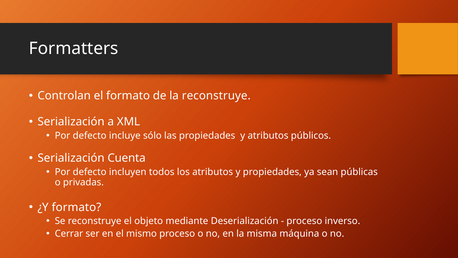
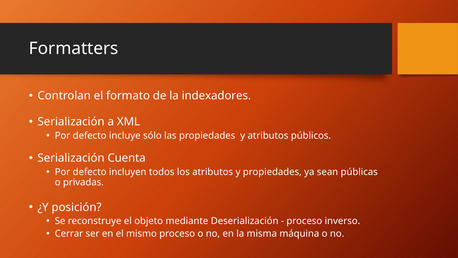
la reconstruye: reconstruye -> indexadores (216, 96)
¿Y formato: formato -> posición (77, 207)
